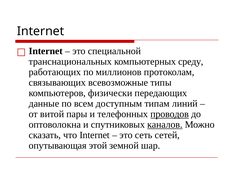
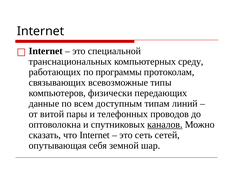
миллионов: миллионов -> программы (119, 72)
проводов underline: present -> none (170, 114)
этой: этой -> себя (98, 145)
